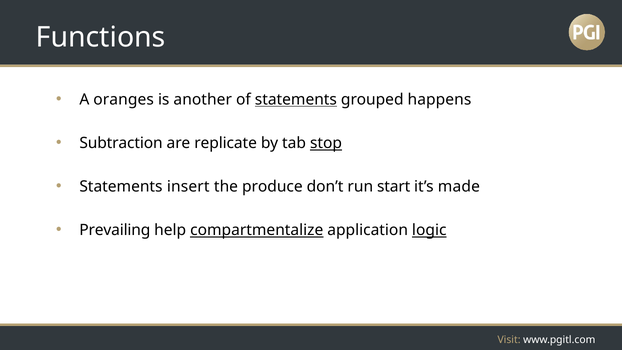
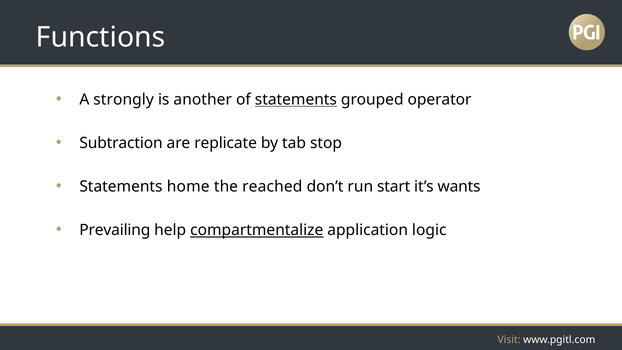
oranges: oranges -> strongly (124, 100)
happens: happens -> operator (440, 100)
stop underline: present -> none (326, 143)
insert: insert -> home (188, 187)
produce: produce -> reached (272, 187)
made: made -> wants (459, 187)
logic underline: present -> none (429, 230)
